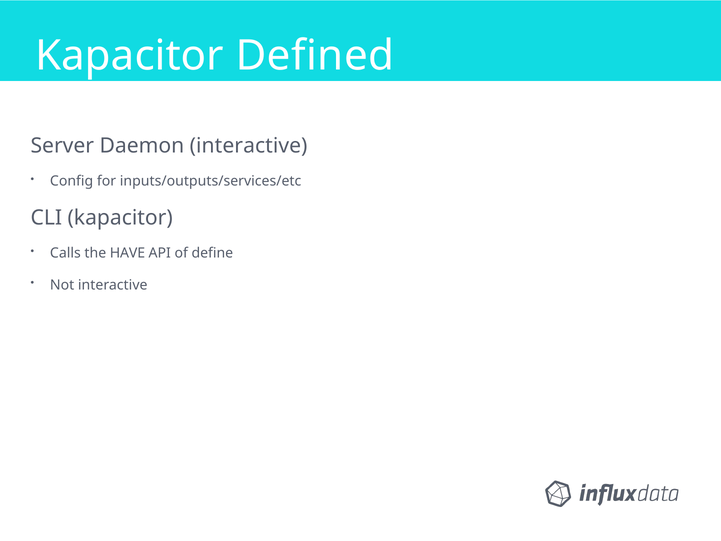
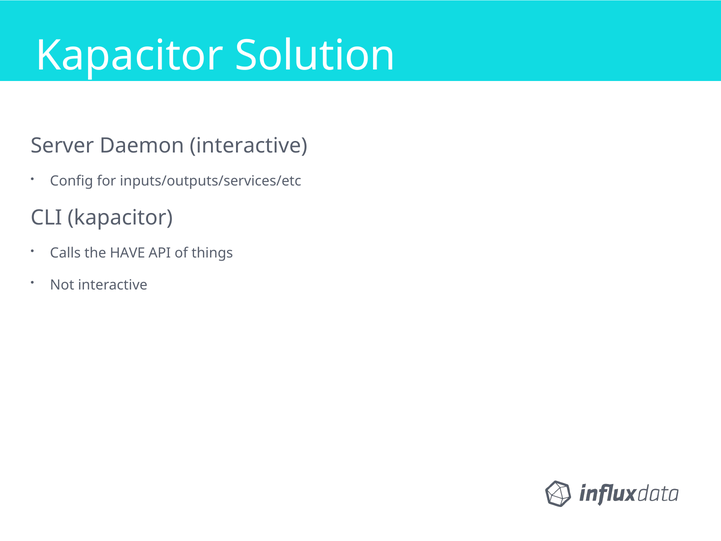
Defined: Defined -> Solution (315, 56)
define: define -> things (212, 253)
